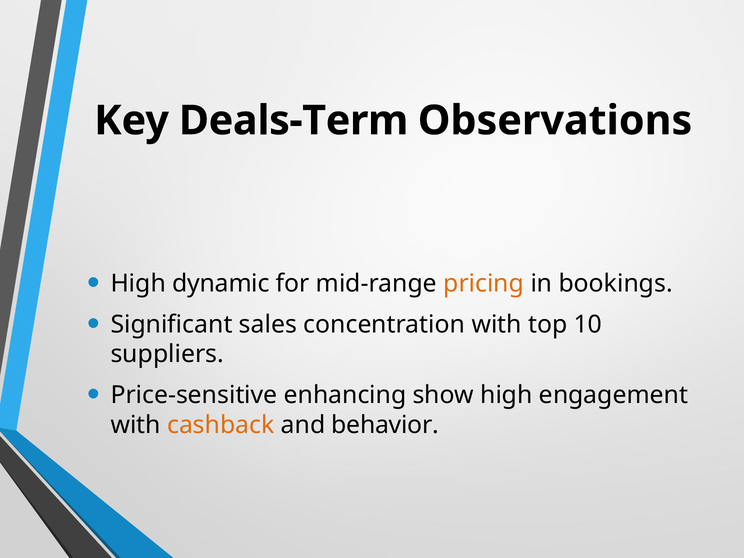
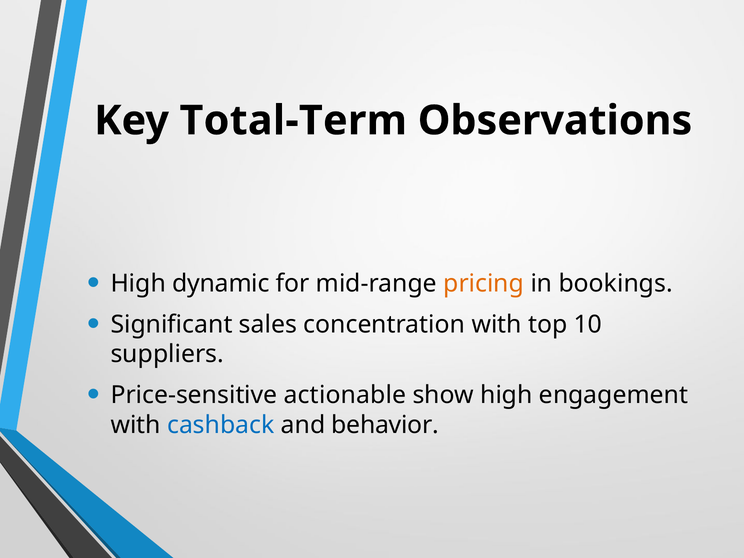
Deals-Term: Deals-Term -> Total-Term (293, 121)
enhancing: enhancing -> actionable (345, 395)
cashback colour: orange -> blue (221, 425)
